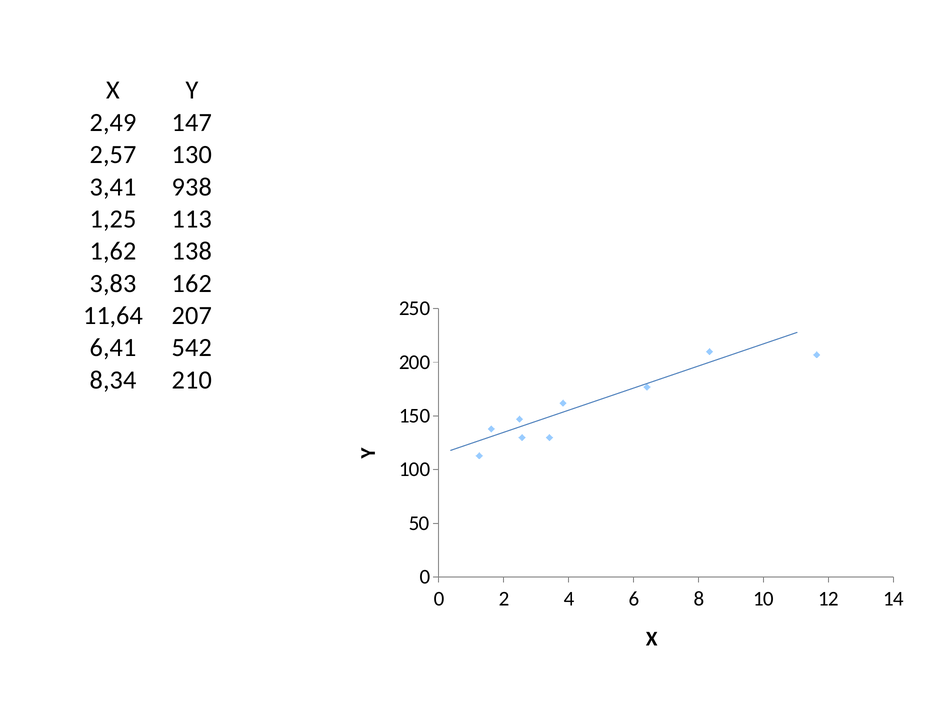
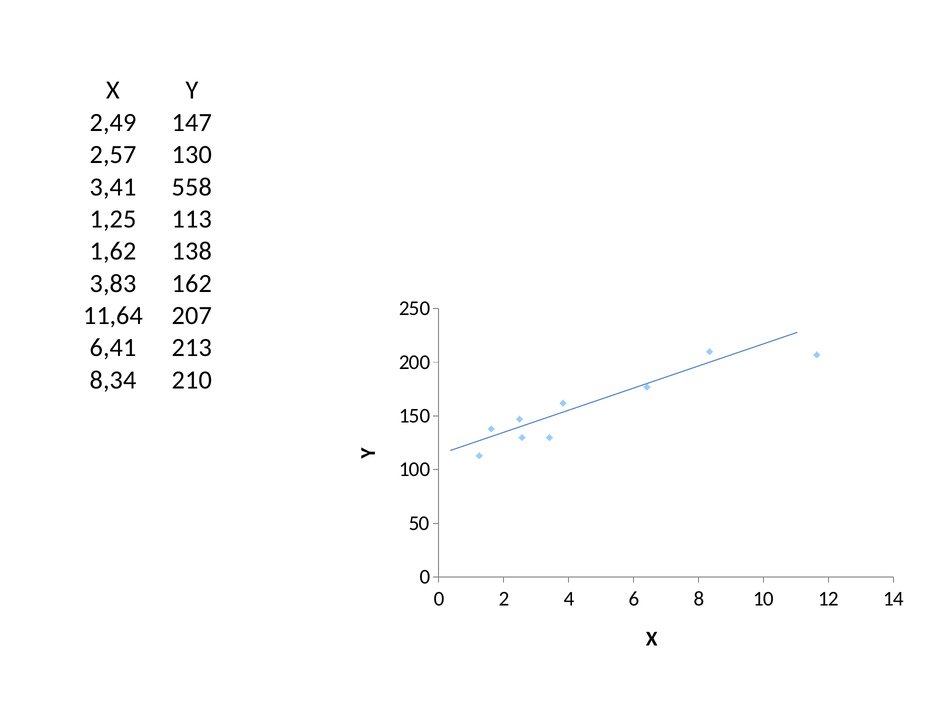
938: 938 -> 558 (192, 187)
542: 542 -> 213 (192, 348)
